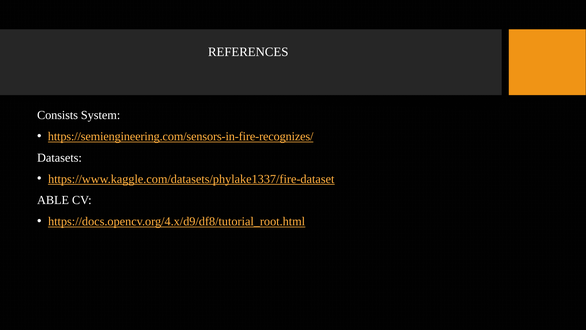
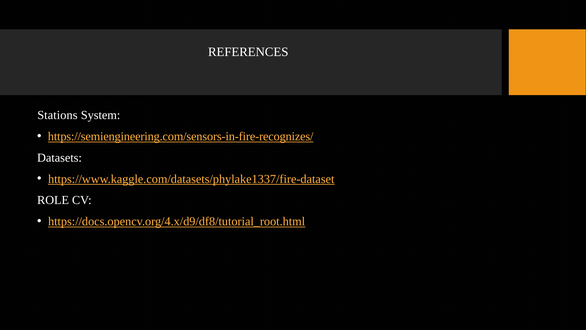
Consists: Consists -> Stations (57, 115)
ABLE: ABLE -> ROLE (53, 200)
